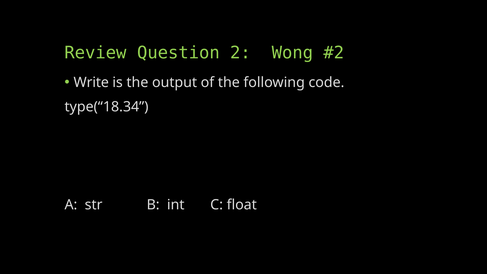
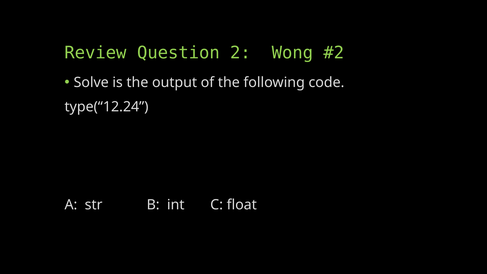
Write: Write -> Solve (91, 82)
type(“18.34: type(“18.34 -> type(“12.24 (107, 107)
